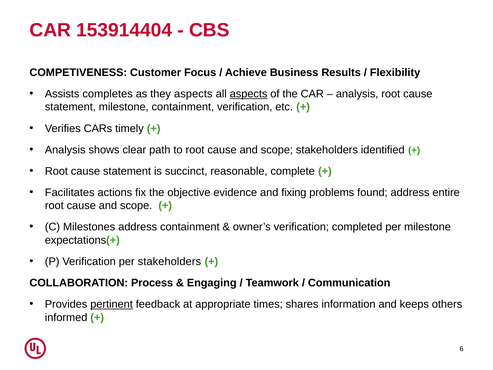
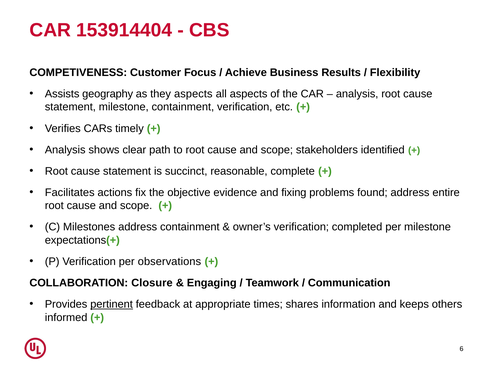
completes: completes -> geography (108, 94)
aspects underline: present -> none (249, 94)
per stakeholders: stakeholders -> observations (169, 261)
Process: Process -> Closure (152, 283)
